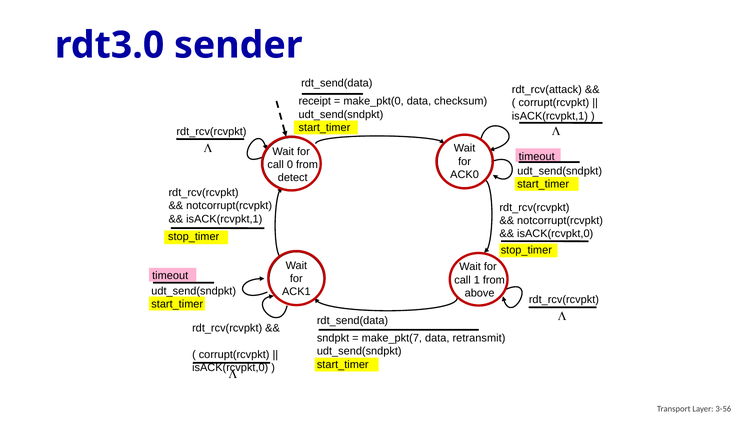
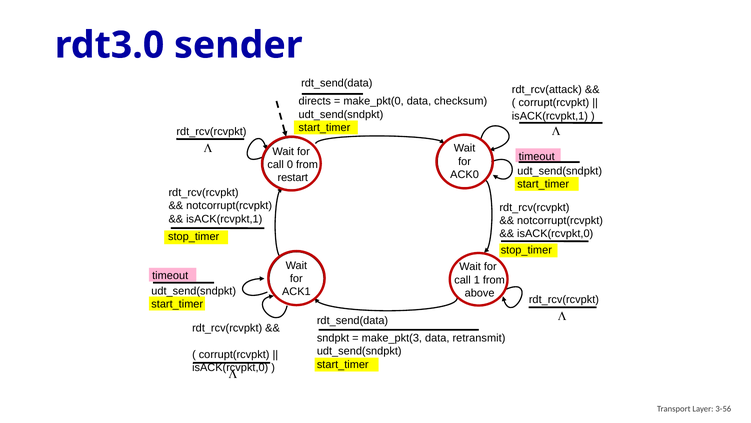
receipt: receipt -> directs (315, 101)
detect: detect -> restart (293, 178)
make_pkt(7: make_pkt(7 -> make_pkt(3 (392, 338)
